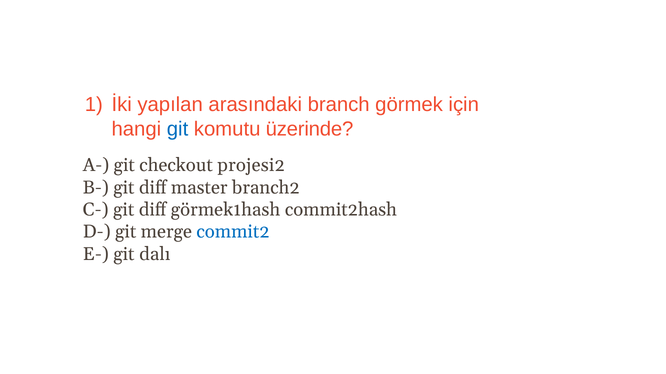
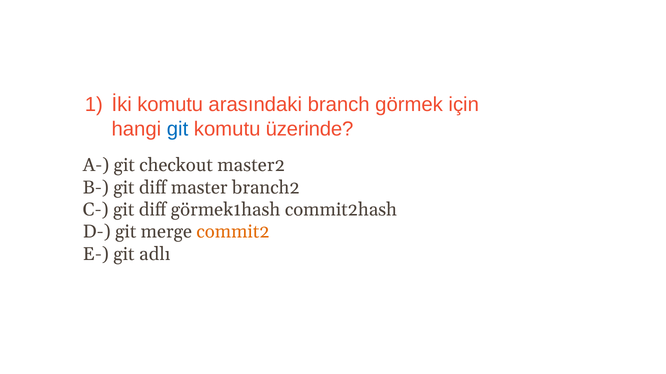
İki yapılan: yapılan -> komutu (170, 105)
projesi2: projesi2 -> master2 (251, 166)
commit2 colour: blue -> orange (233, 232)
dalı: dalı -> adlı (155, 254)
